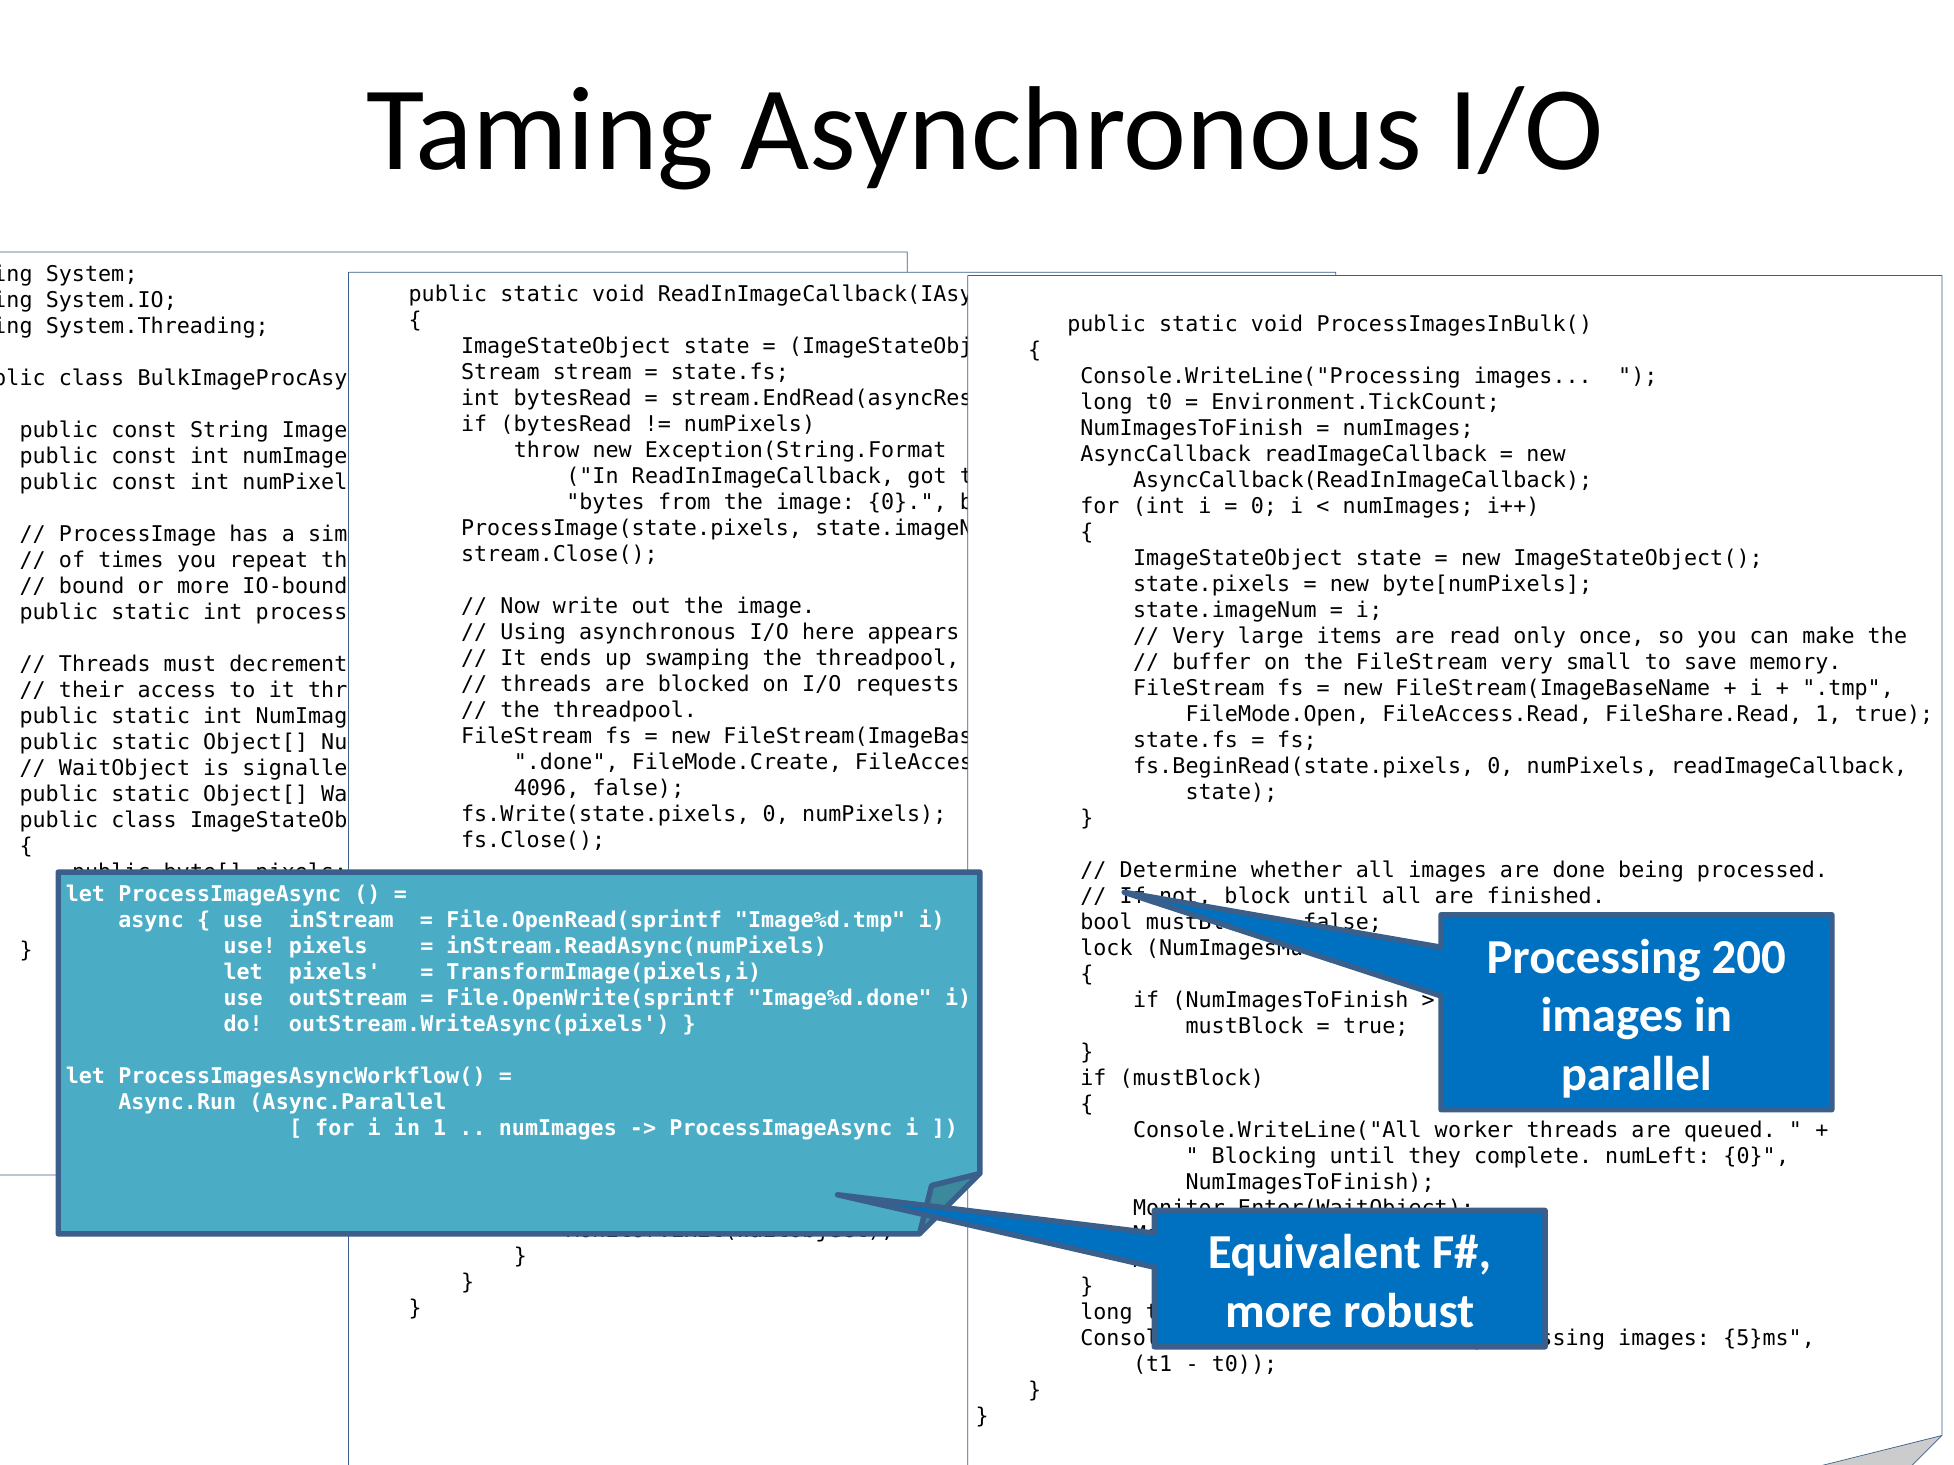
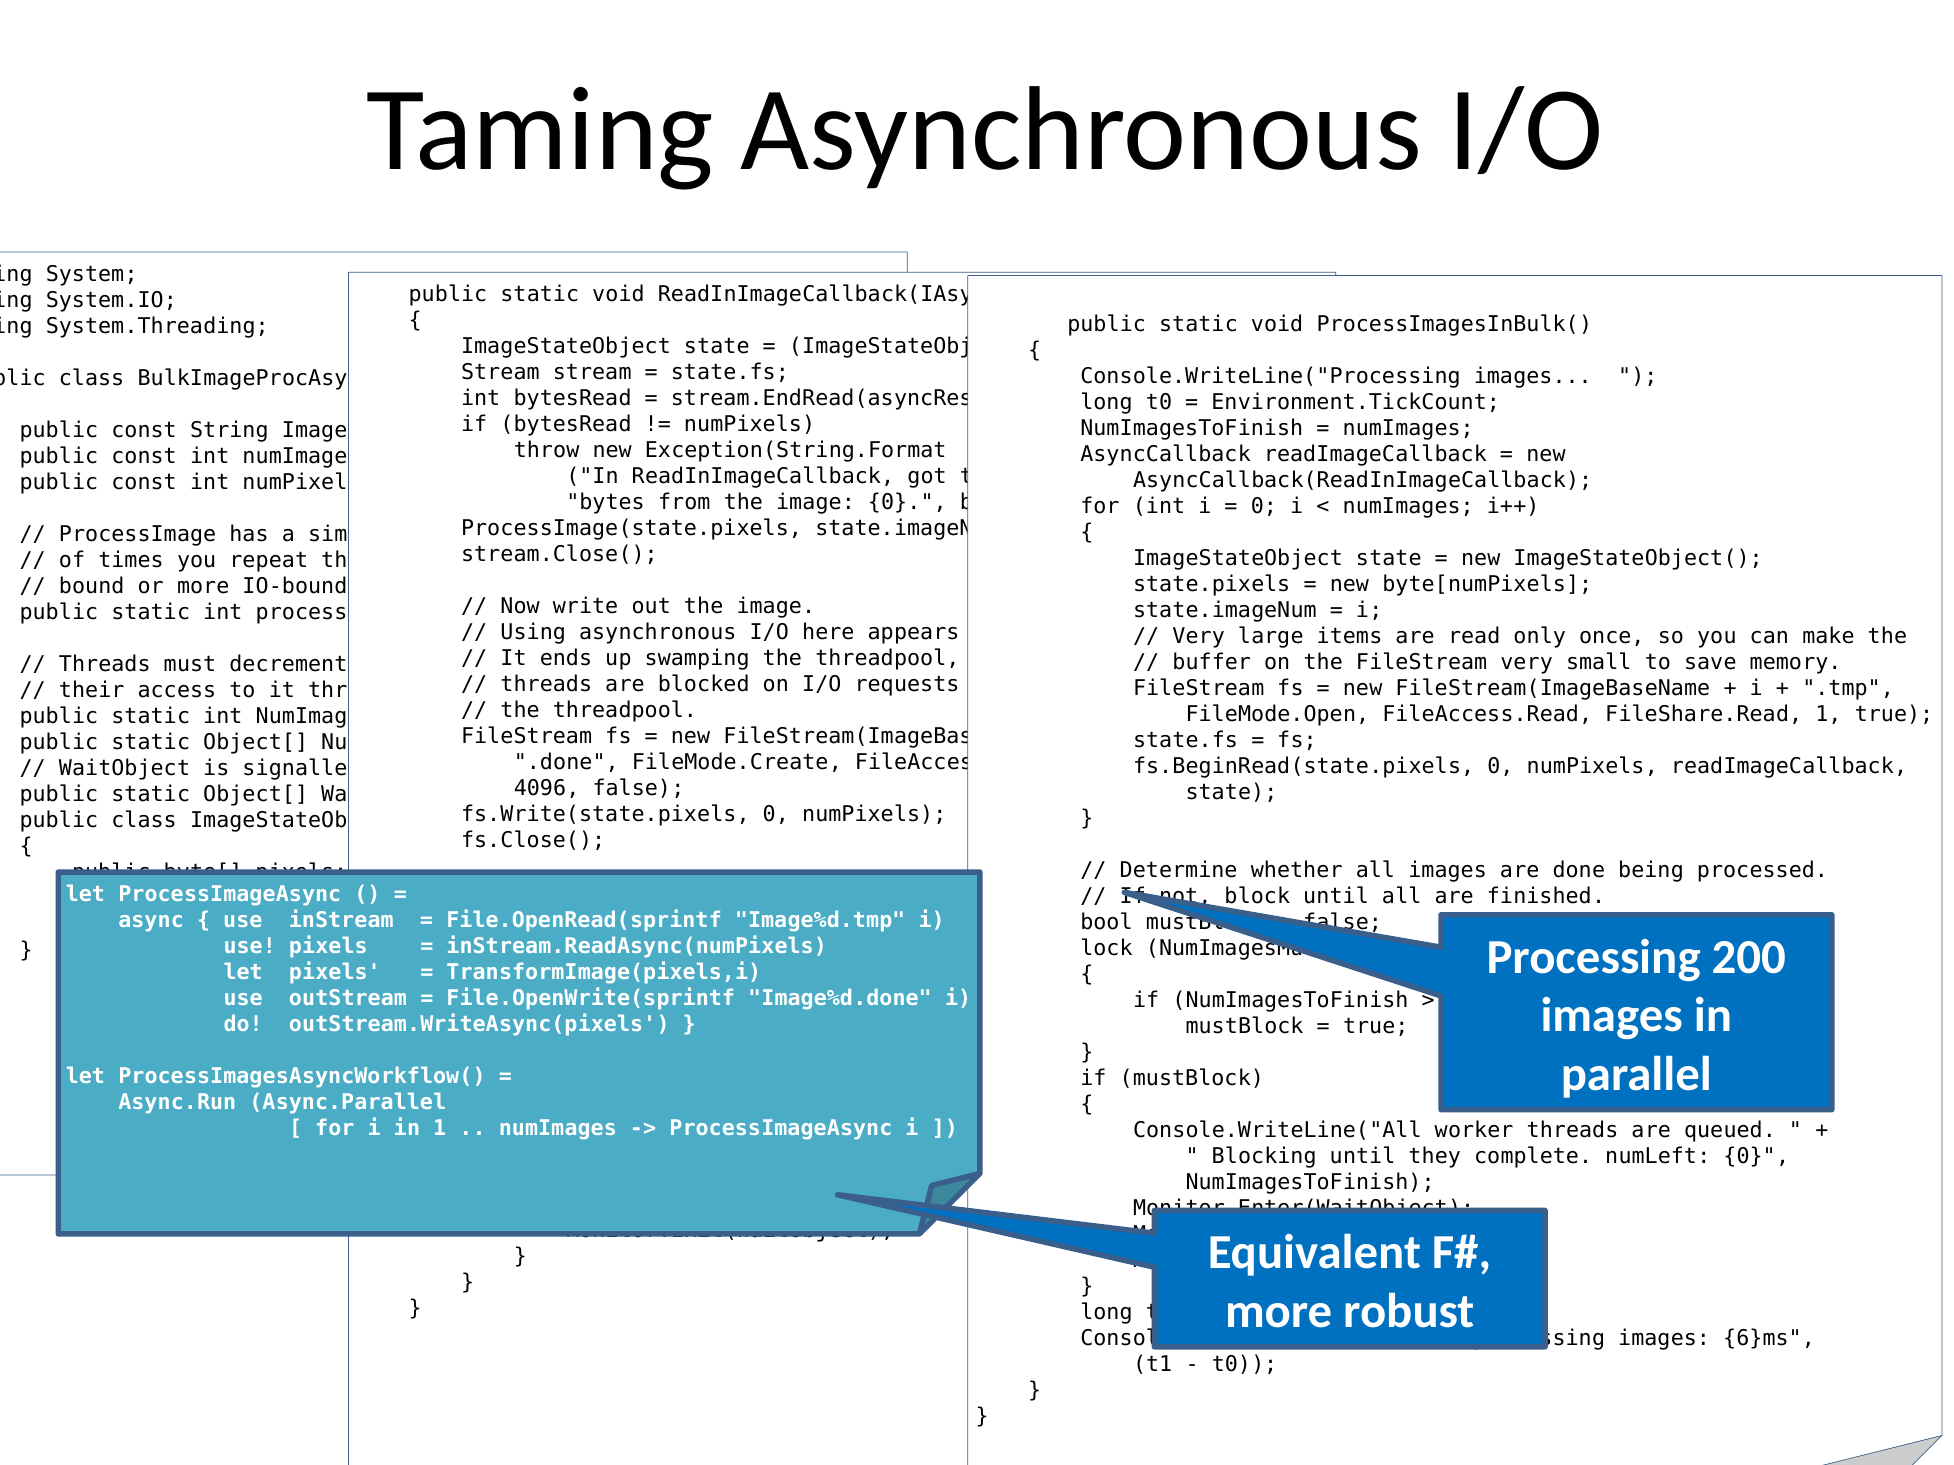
5}ms: 5}ms -> 6}ms (1769, 1338)
